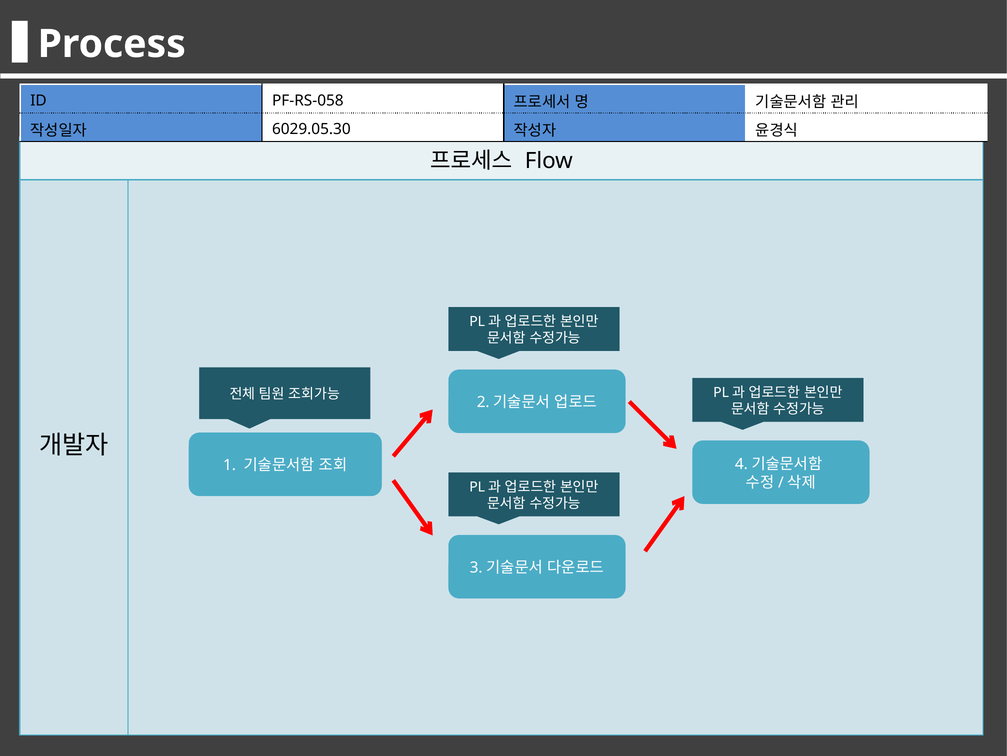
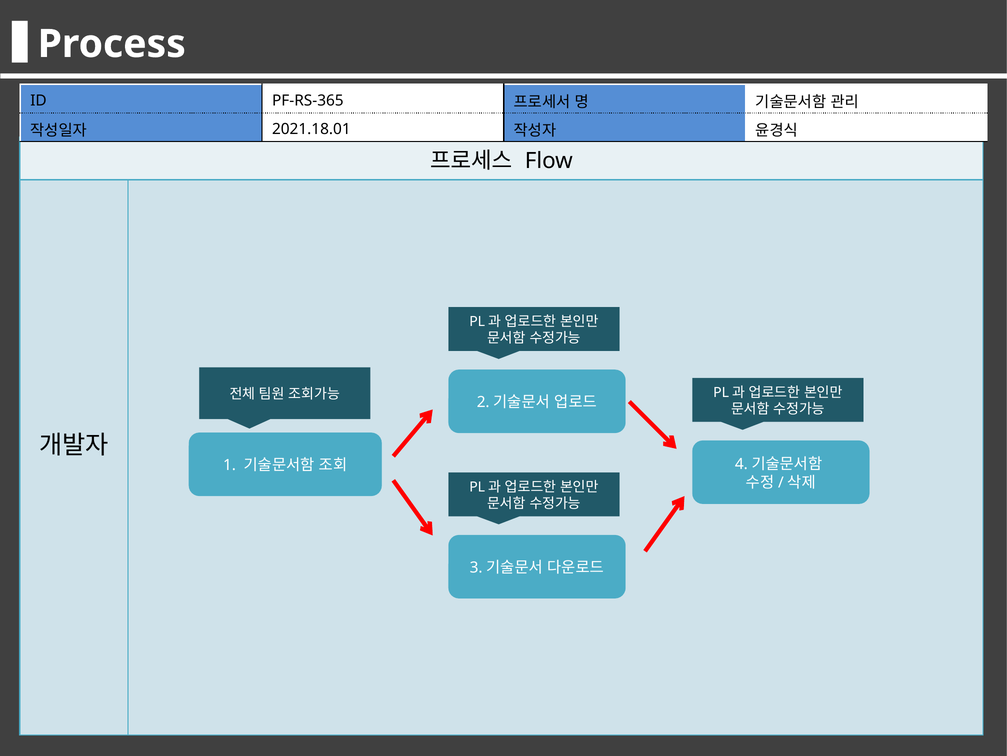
PF-RS-058: PF-RS-058 -> PF-RS-365 (308, 101)
6029.05.30: 6029.05.30 -> 2021.18.01 (311, 129)
